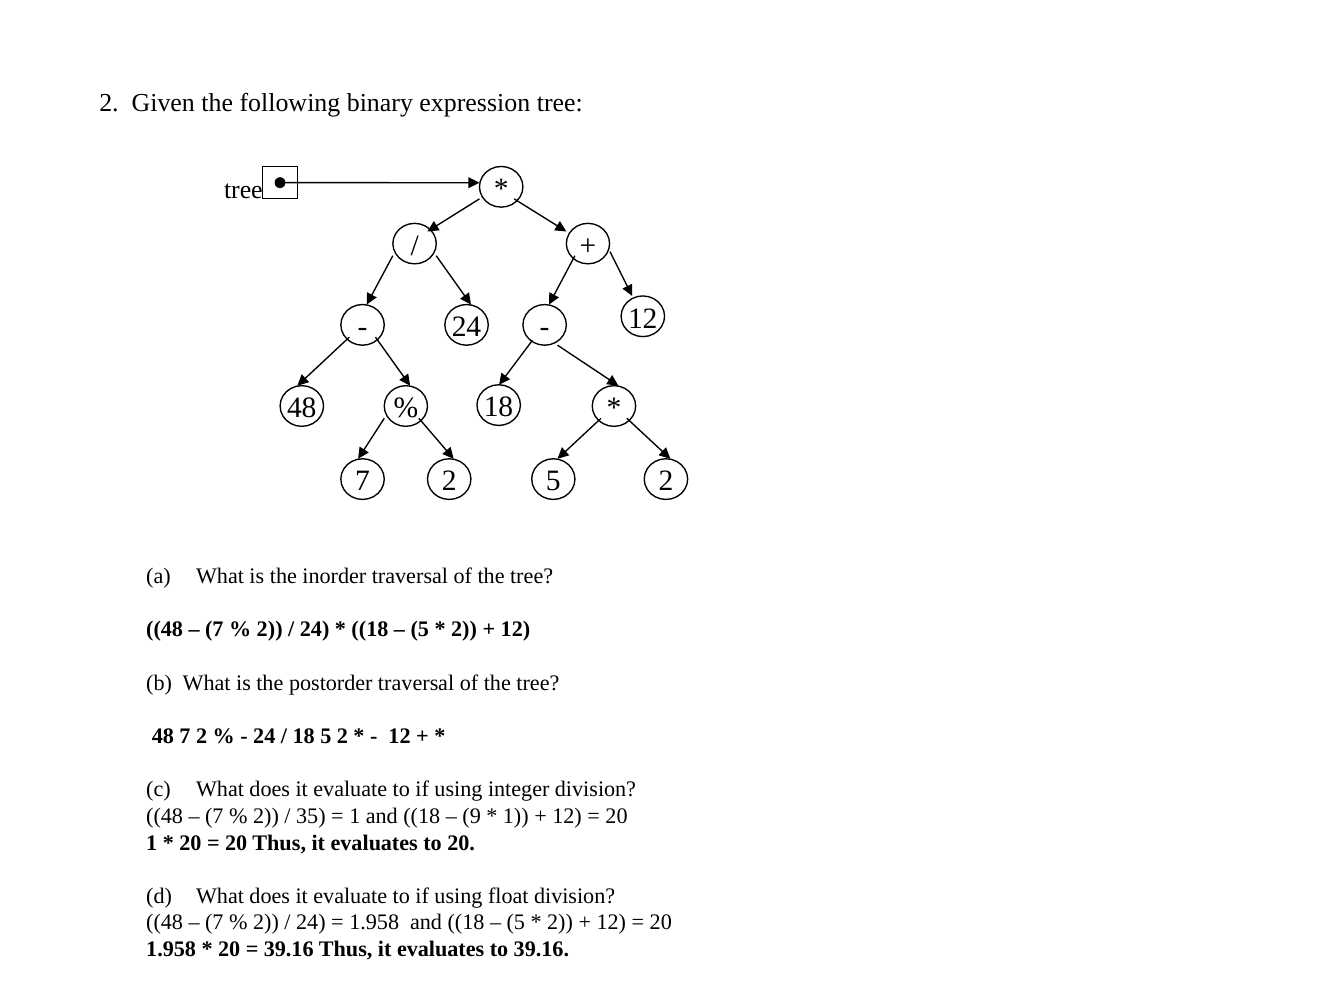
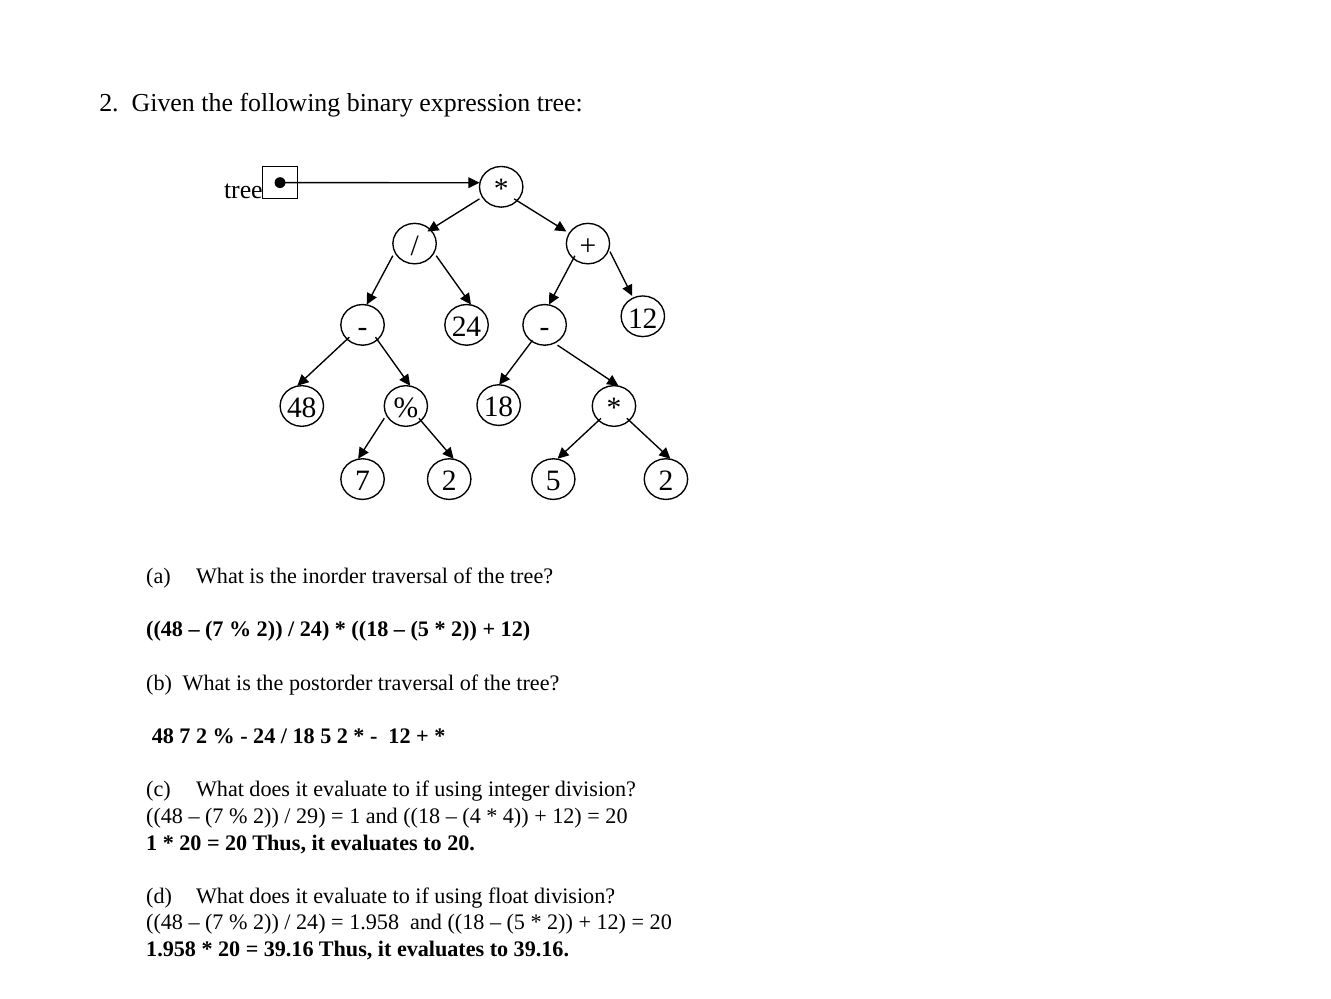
35: 35 -> 29 (311, 815)
9: 9 -> 4 (472, 815)
1: 1 -> 4 (516, 815)
